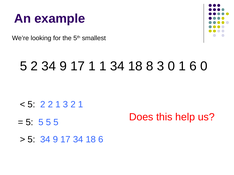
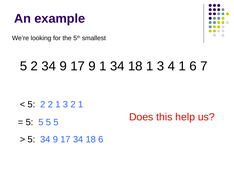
17 1: 1 -> 9 (92, 66)
18 8: 8 -> 1 (150, 66)
3 0: 0 -> 4 (171, 66)
6 0: 0 -> 7 (204, 66)
